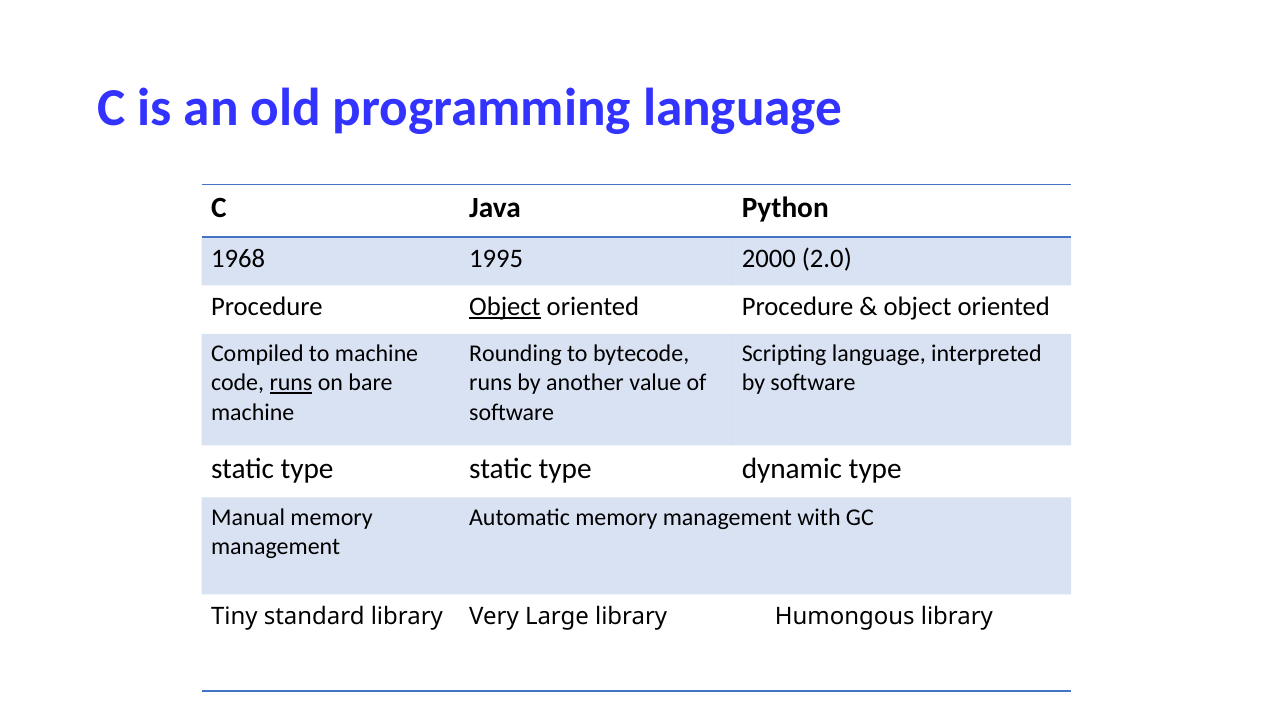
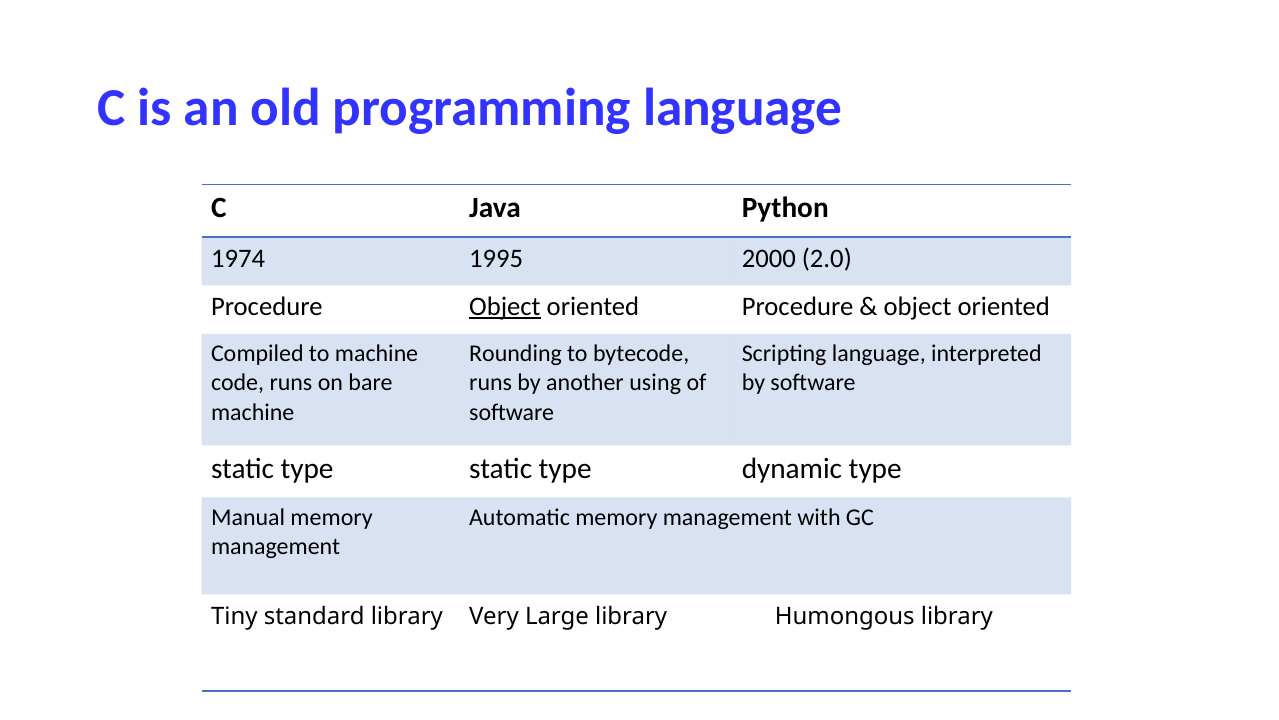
1968: 1968 -> 1974 (238, 258)
runs underline: present -> none (291, 383)
value: value -> using (655, 383)
